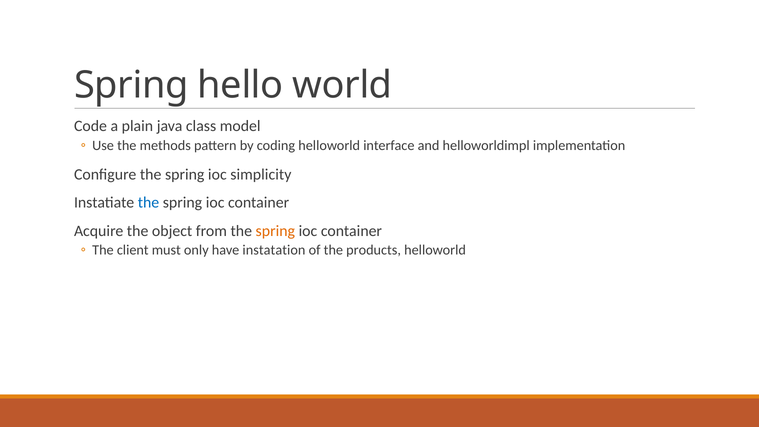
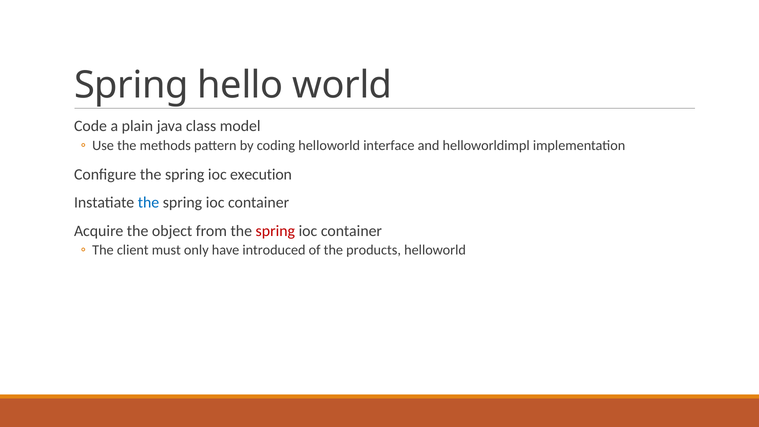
simplicity: simplicity -> execution (261, 174)
spring colour: orange -> red (275, 231)
instatation: instatation -> introduced (274, 250)
